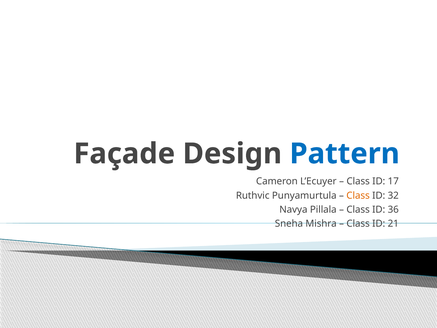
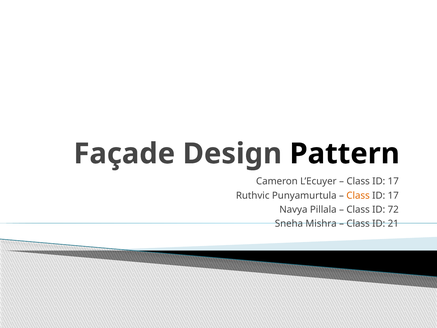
Pattern colour: blue -> black (345, 154)
32: 32 -> 17 (393, 195)
36: 36 -> 72 (393, 209)
